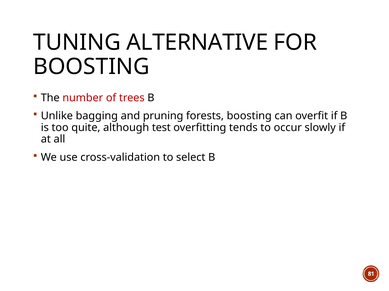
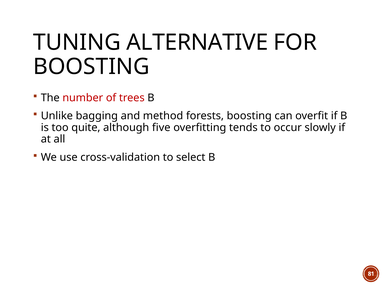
pruning: pruning -> method (163, 116)
test: test -> five (161, 128)
